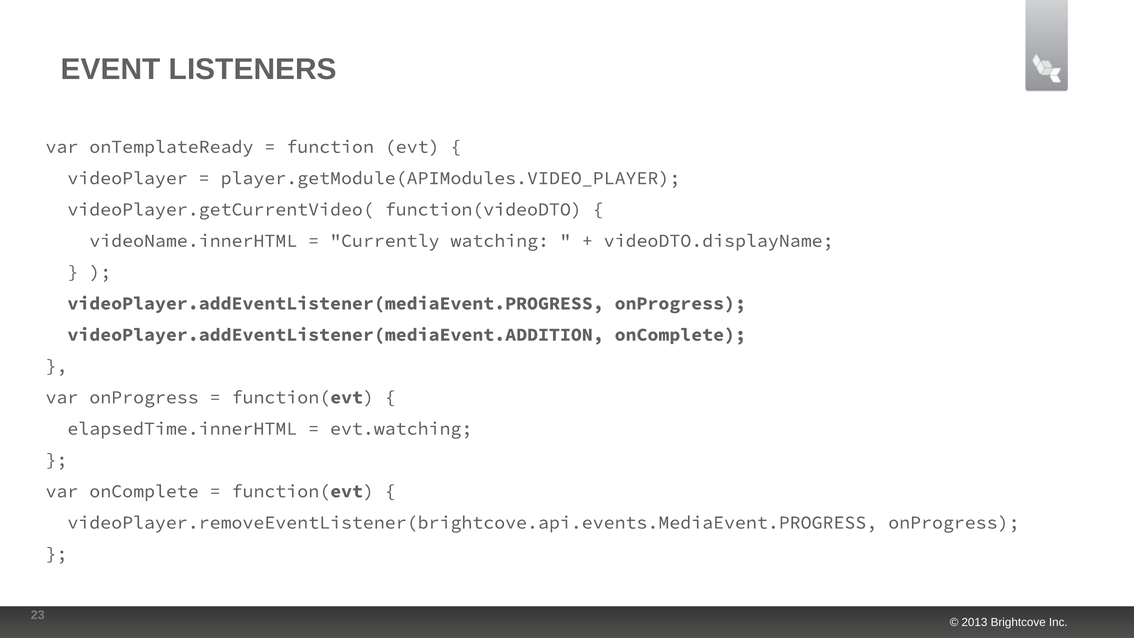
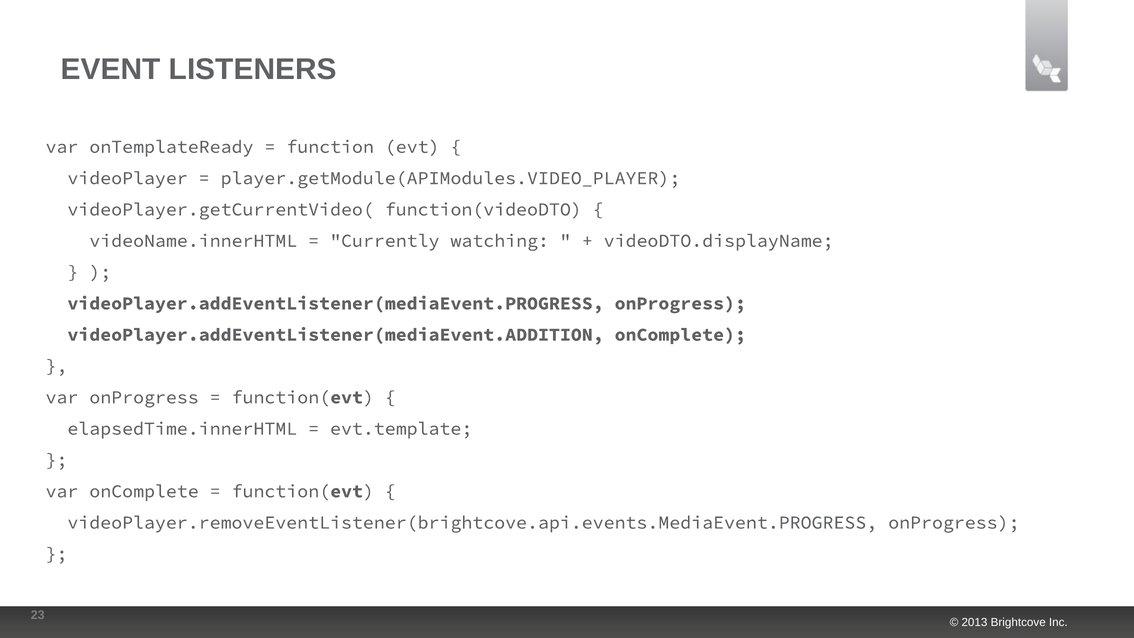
evt.watching: evt.watching -> evt.template (401, 429)
